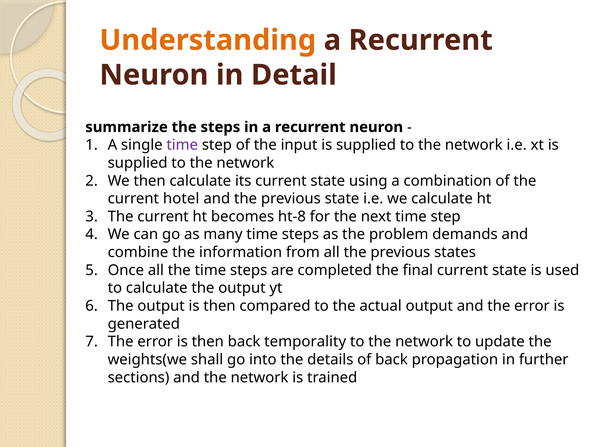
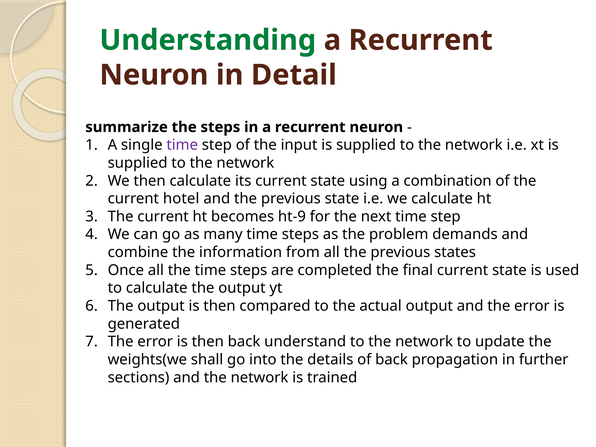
Understanding colour: orange -> green (208, 40)
ht-8: ht-8 -> ht-9 (292, 217)
temporality: temporality -> understand (305, 342)
